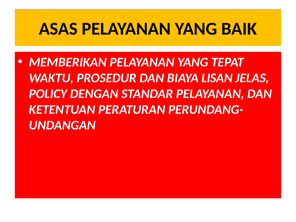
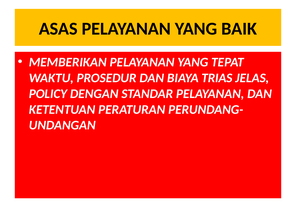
LISAN: LISAN -> TRIAS (217, 78)
